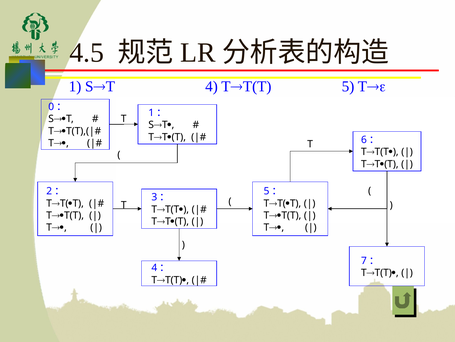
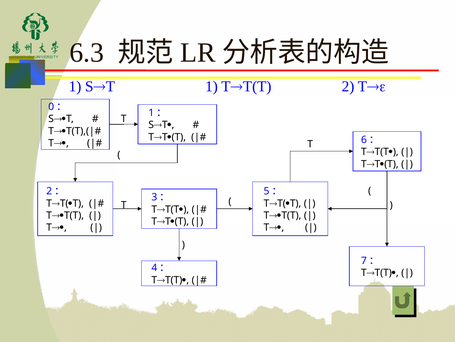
4.5: 4.5 -> 6.3 (87, 53)
T 4: 4 -> 1 (211, 86)
5: 5 -> 2 (348, 86)
